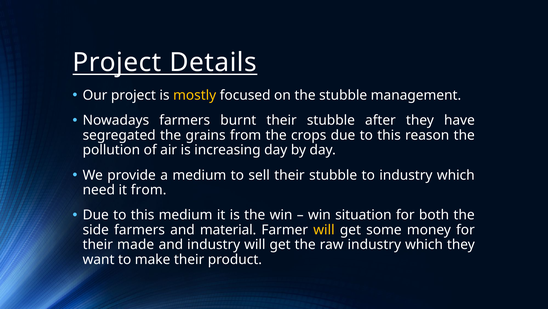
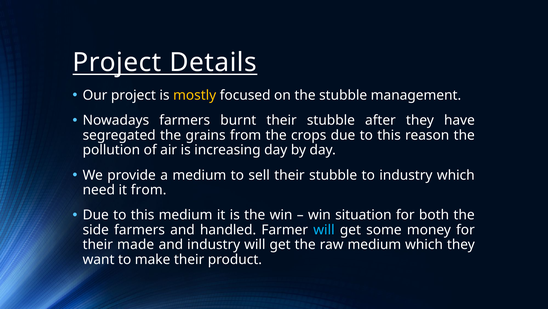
material: material -> handled (228, 229)
will colour: yellow -> light blue (324, 229)
raw industry: industry -> medium (374, 244)
